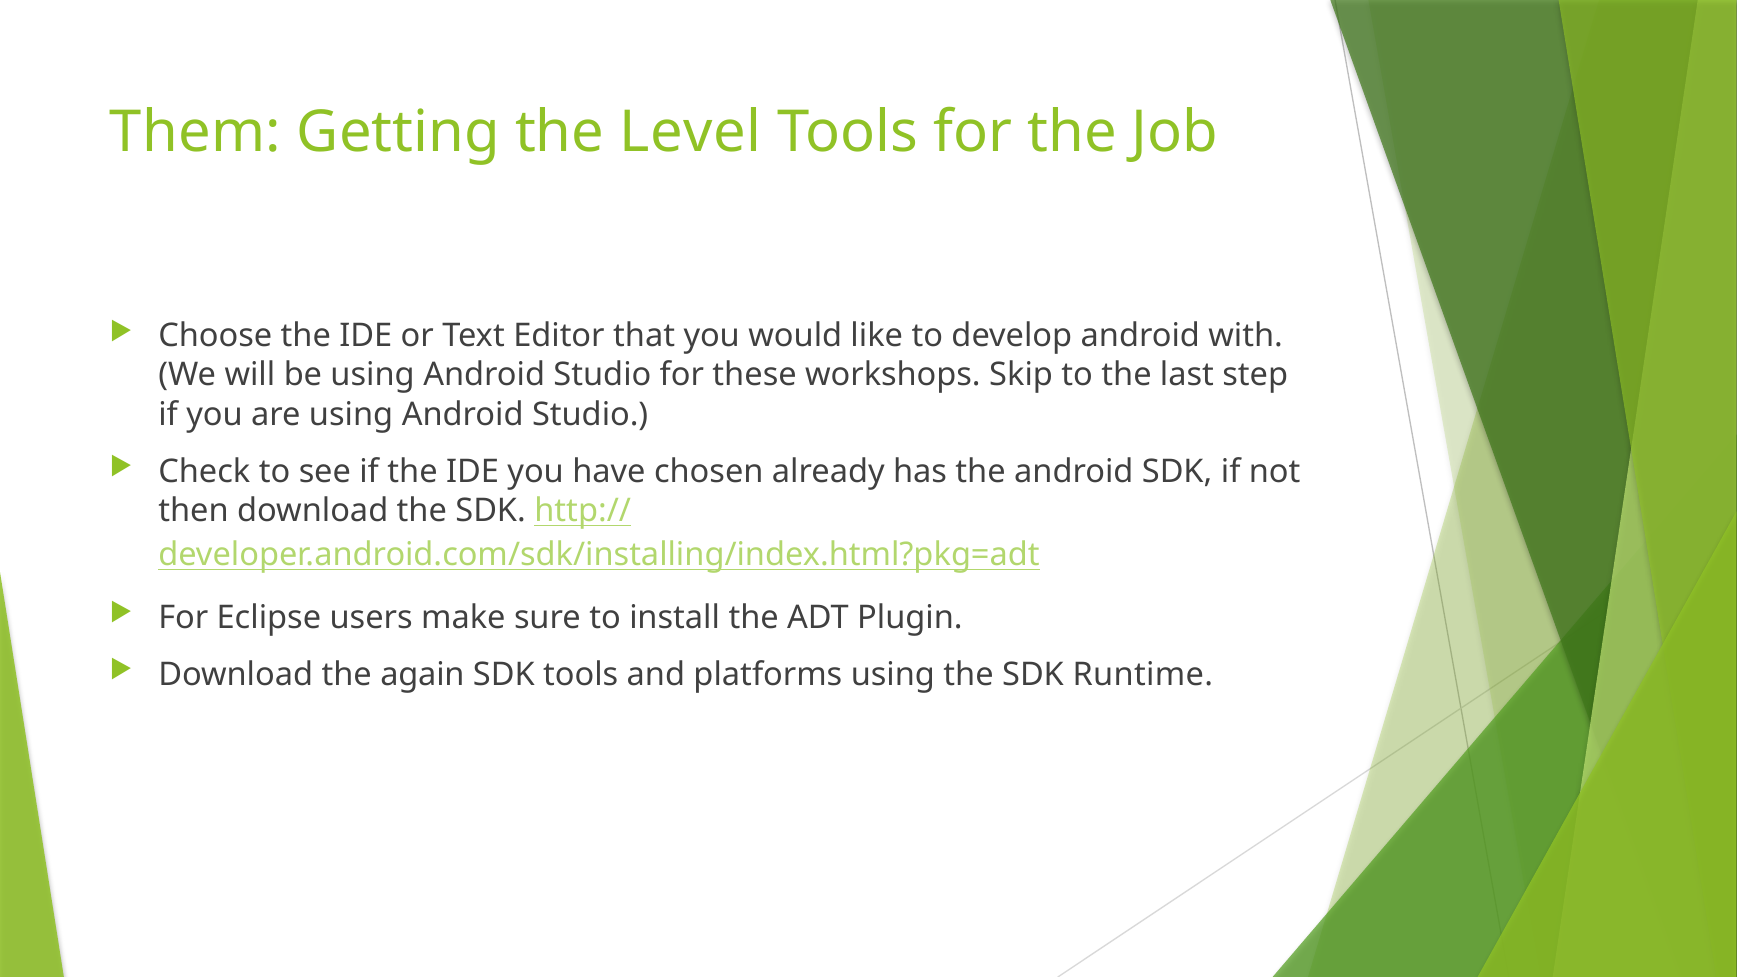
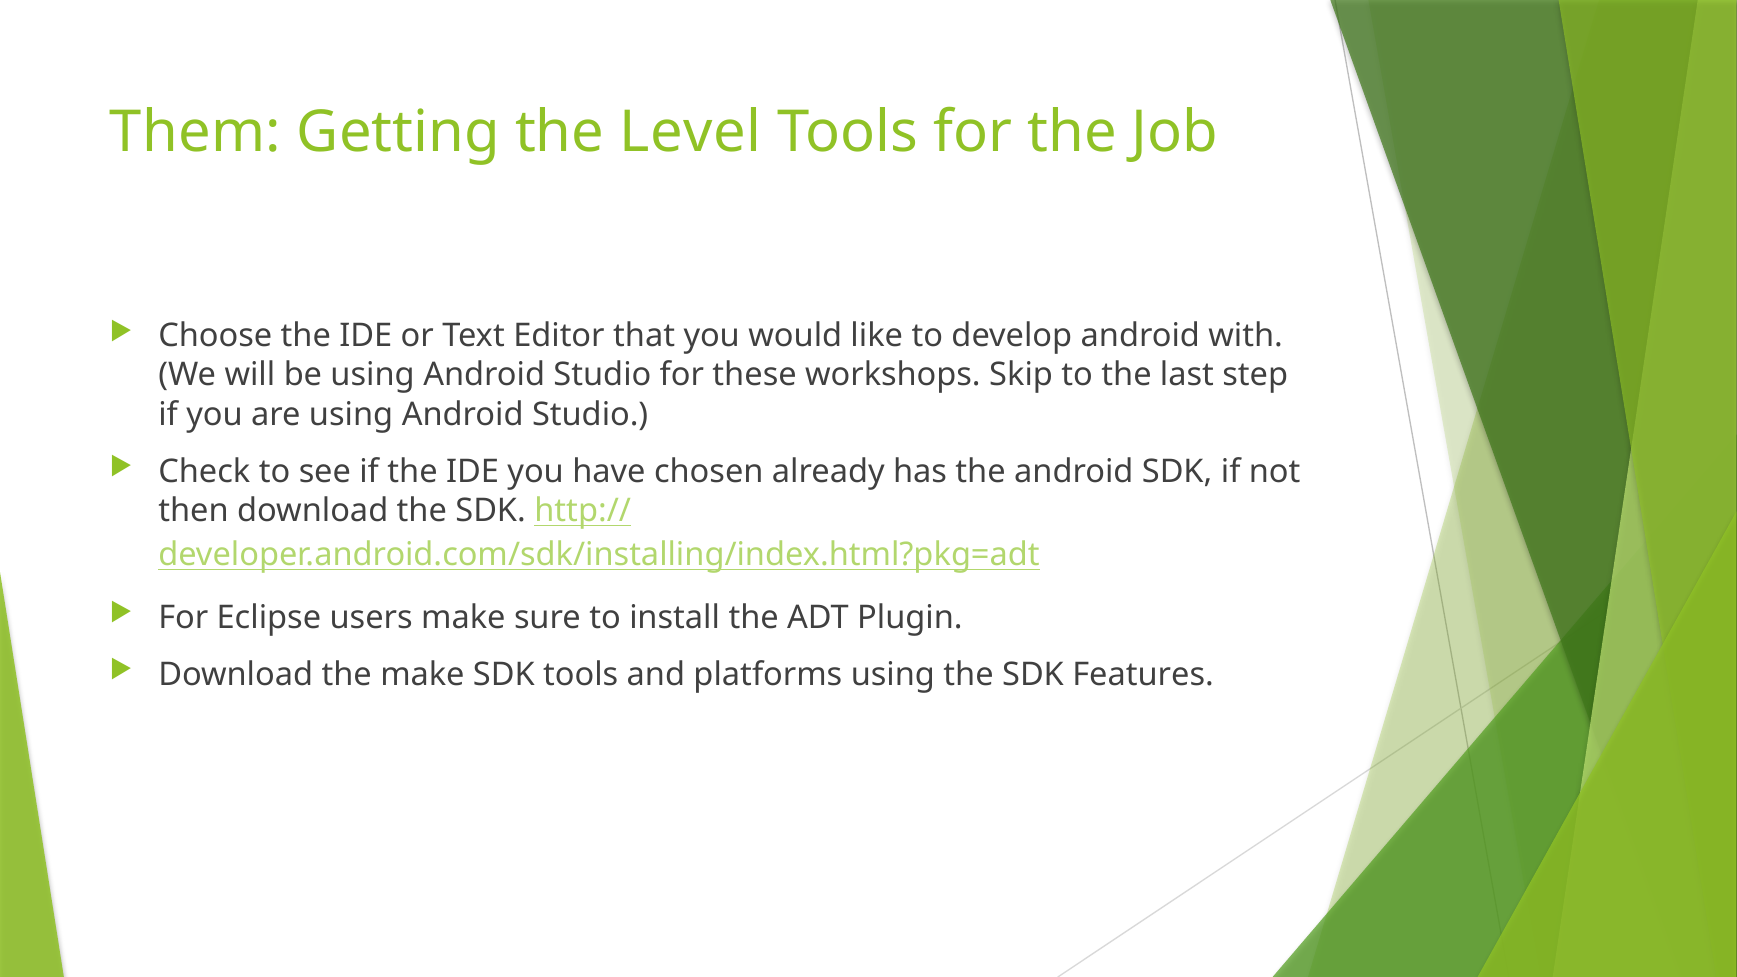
the again: again -> make (422, 675)
Runtime: Runtime -> Features (1143, 675)
